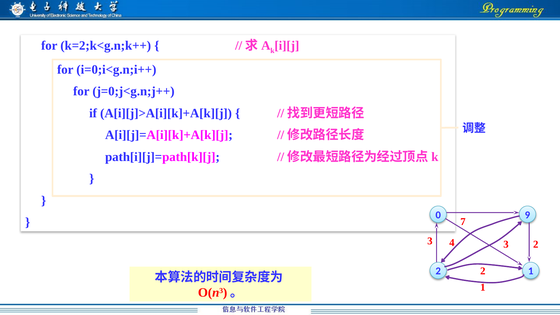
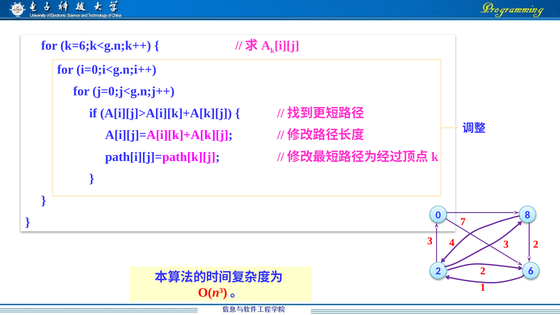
k=2;k<g.n;k++: k=2;k<g.n;k++ -> k=6;k<g.n;k++ (106, 46)
9: 9 -> 8 (527, 215)
2 1: 1 -> 6 (531, 271)
